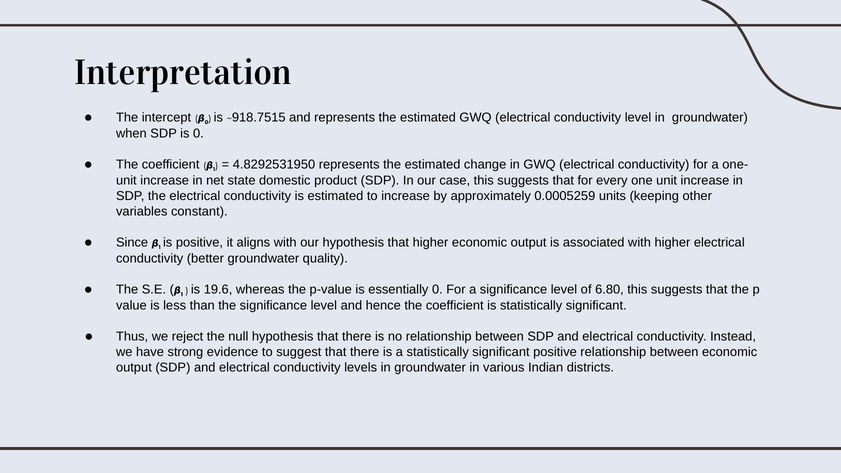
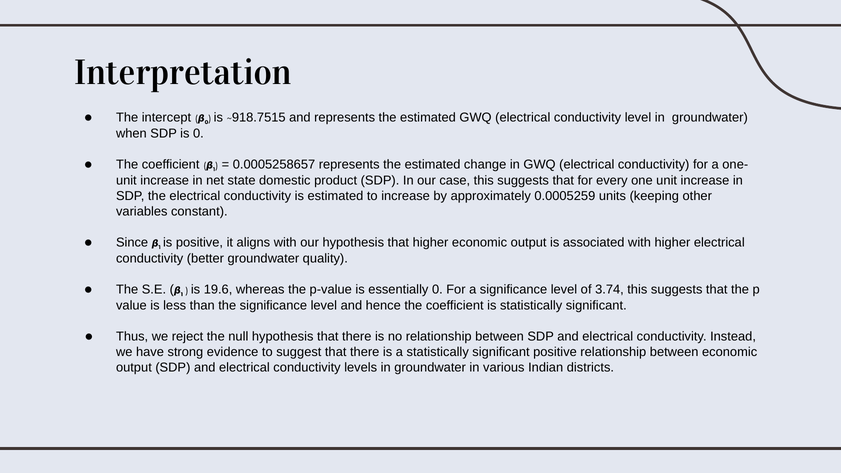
4.8292531950: 4.8292531950 -> 0.0005258657 (274, 164)
6.80: 6.80 -> 3.74 (609, 290)
